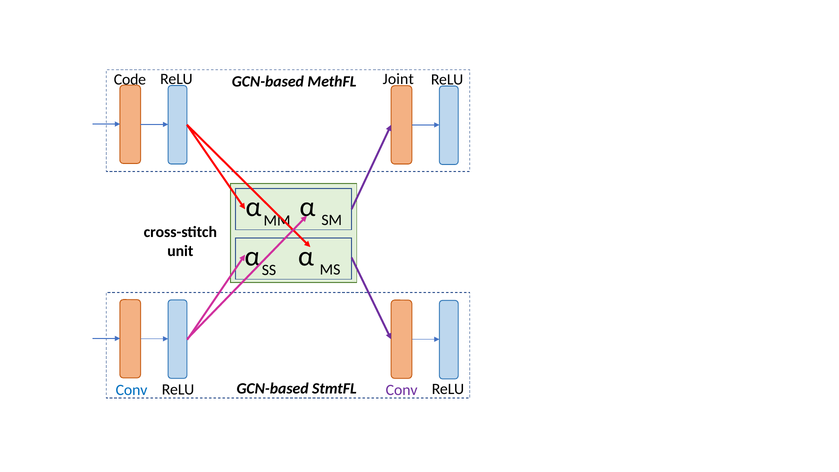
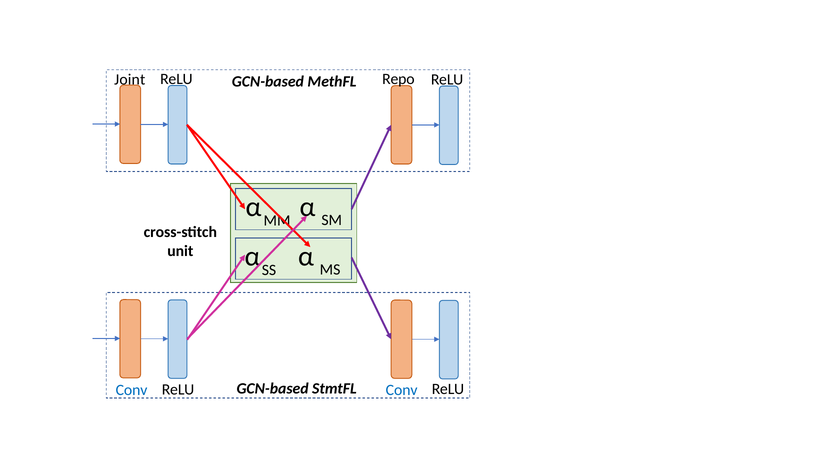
Joint: Joint -> Repo (398, 79)
Code: Code -> Joint (130, 79)
Conv colour: purple -> blue (402, 390)
